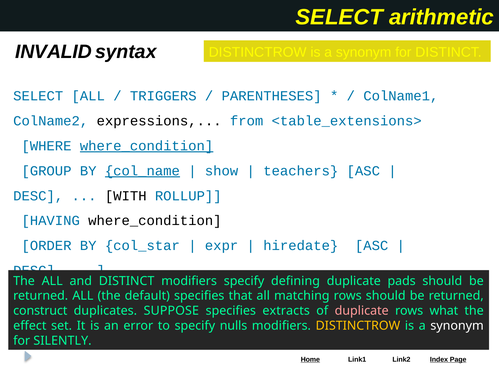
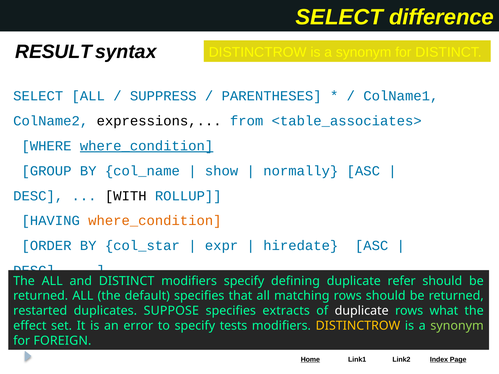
arithmetic: arithmetic -> difference (442, 17)
INVALID: INVALID -> RESULT (54, 52)
TRIGGERS: TRIGGERS -> SUPPRESS (163, 96)
<table_extensions>: <table_extensions> -> <table_associates> (347, 121)
col_name underline: present -> none (142, 171)
teachers: teachers -> normally (301, 171)
where_condition colour: black -> orange (155, 221)
pads: pads -> refer (402, 281)
construct: construct -> restarted (40, 311)
duplicate colour: pink -> white (362, 311)
nulls: nulls -> tests (234, 326)
synonym colour: white -> light green (457, 326)
SILENTLY: SILENTLY -> FOREIGN (62, 341)
